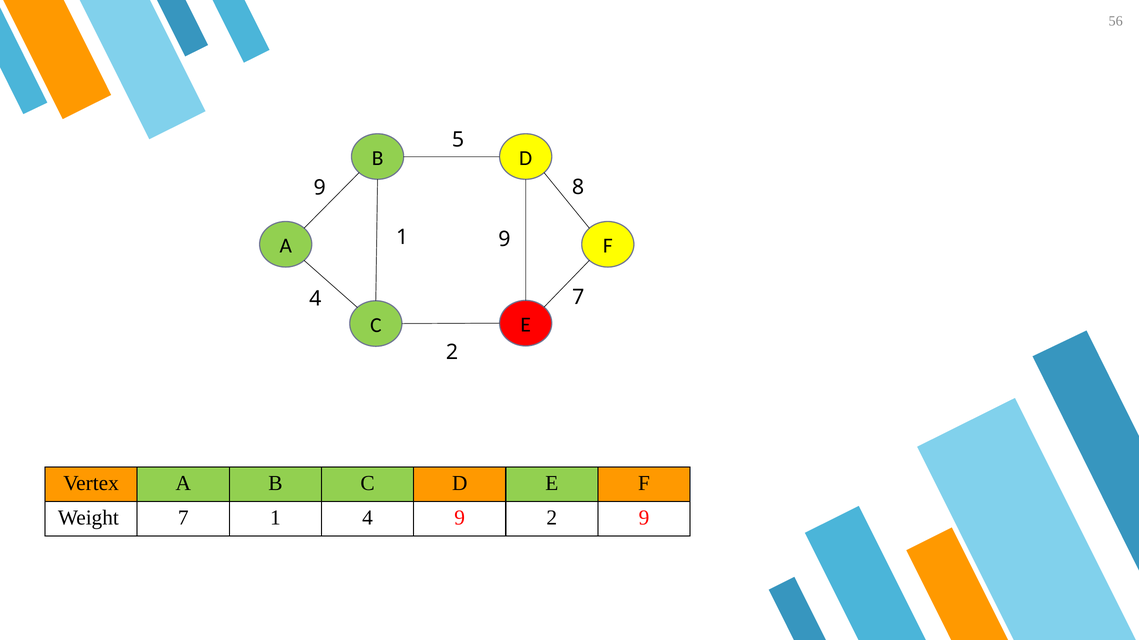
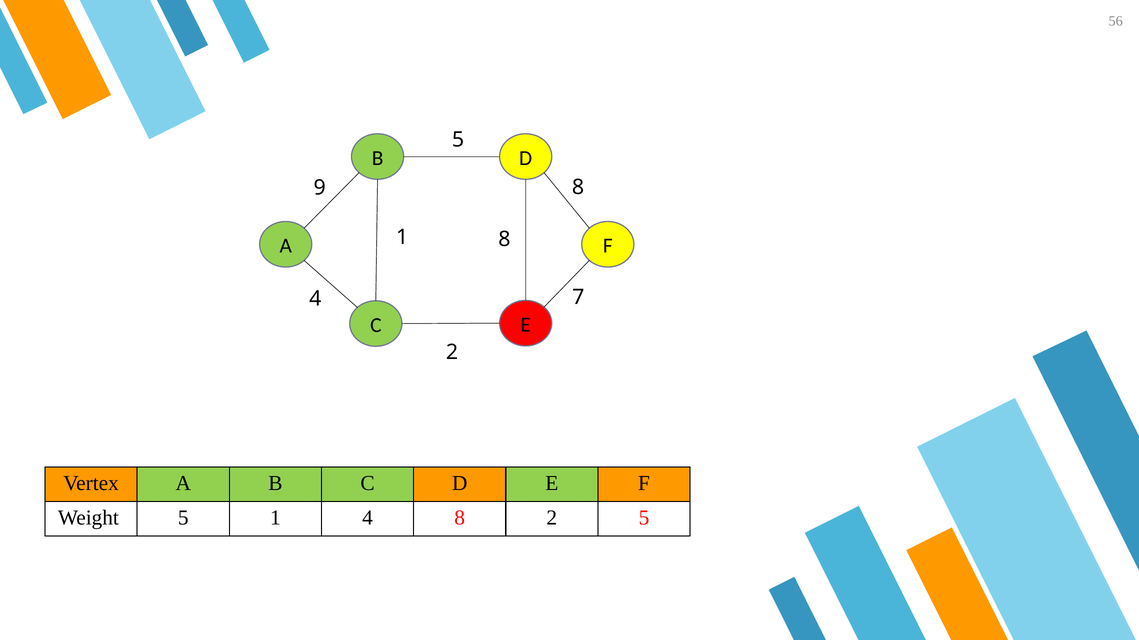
9: 9 -> 8 (504, 240)
Weight 7: 7 -> 5 (183, 518)
4 9: 9 -> 8 (460, 518)
2 9: 9 -> 5 (644, 518)
